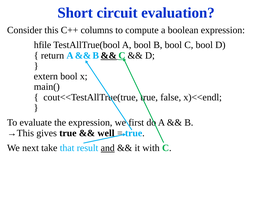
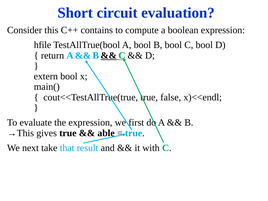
columns: columns -> contains (97, 30)
well: well -> able (106, 133)
and underline: present -> none (108, 148)
